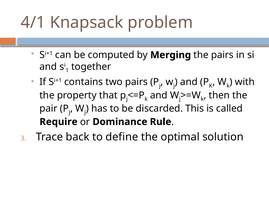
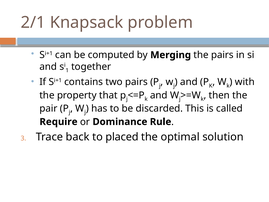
4/1: 4/1 -> 2/1 (33, 22)
define: define -> placed (122, 137)
